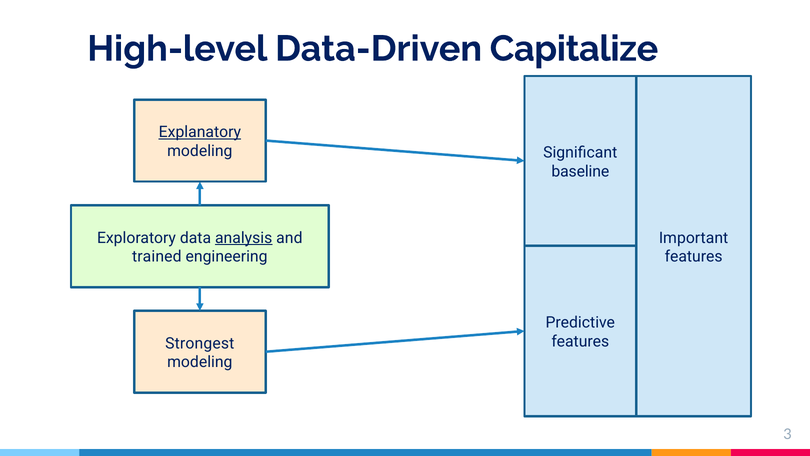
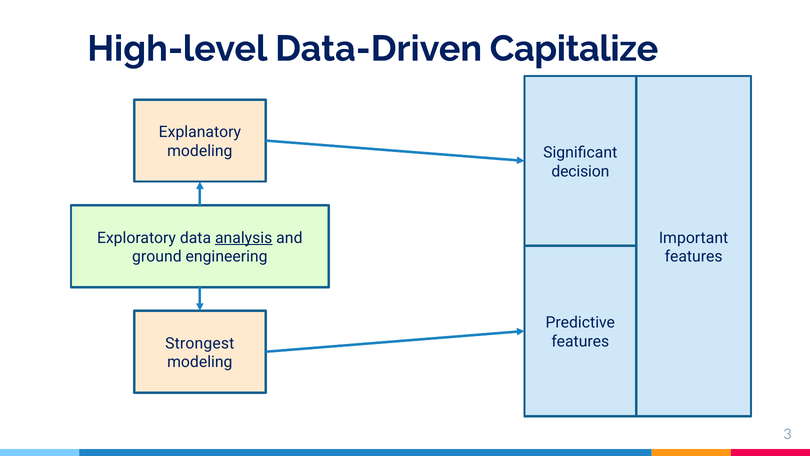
Explanatory underline: present -> none (200, 132)
baseline: baseline -> decision (580, 171)
trained: trained -> ground (157, 257)
